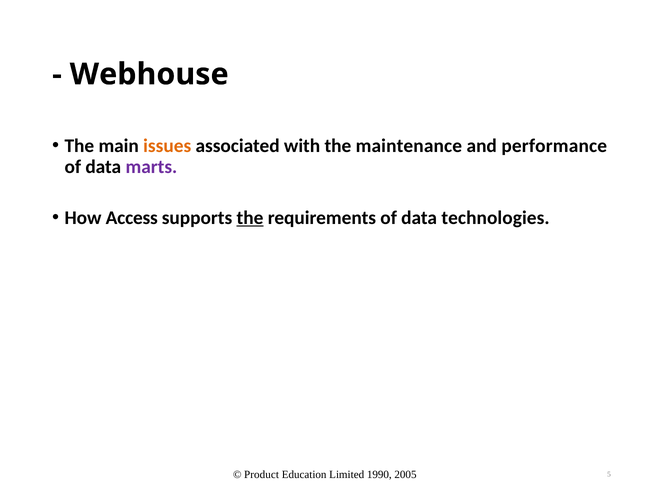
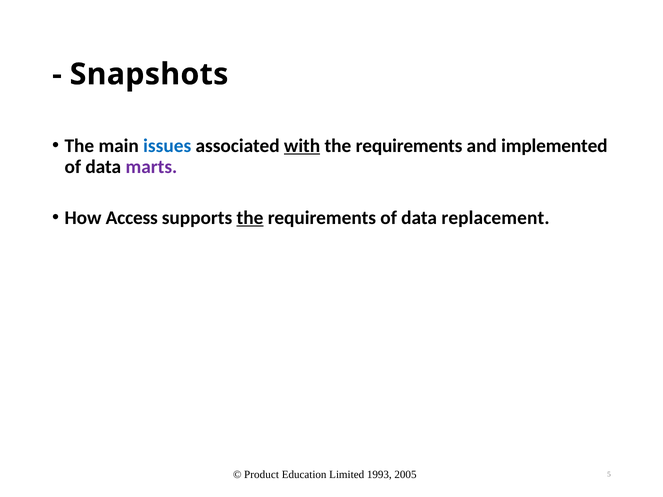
Webhouse: Webhouse -> Snapshots (149, 74)
issues colour: orange -> blue (167, 146)
with underline: none -> present (302, 146)
maintenance: maintenance -> requirements (409, 146)
performance: performance -> implemented (554, 146)
technologies: technologies -> replacement (495, 218)
1990: 1990 -> 1993 (379, 475)
